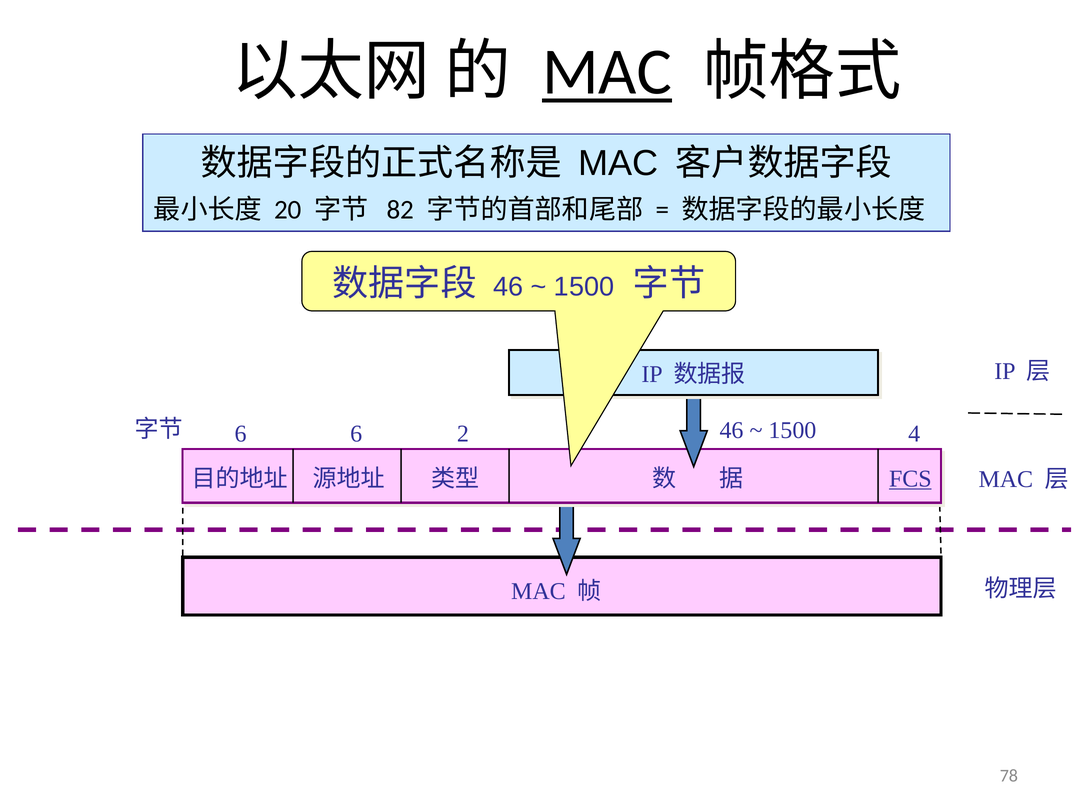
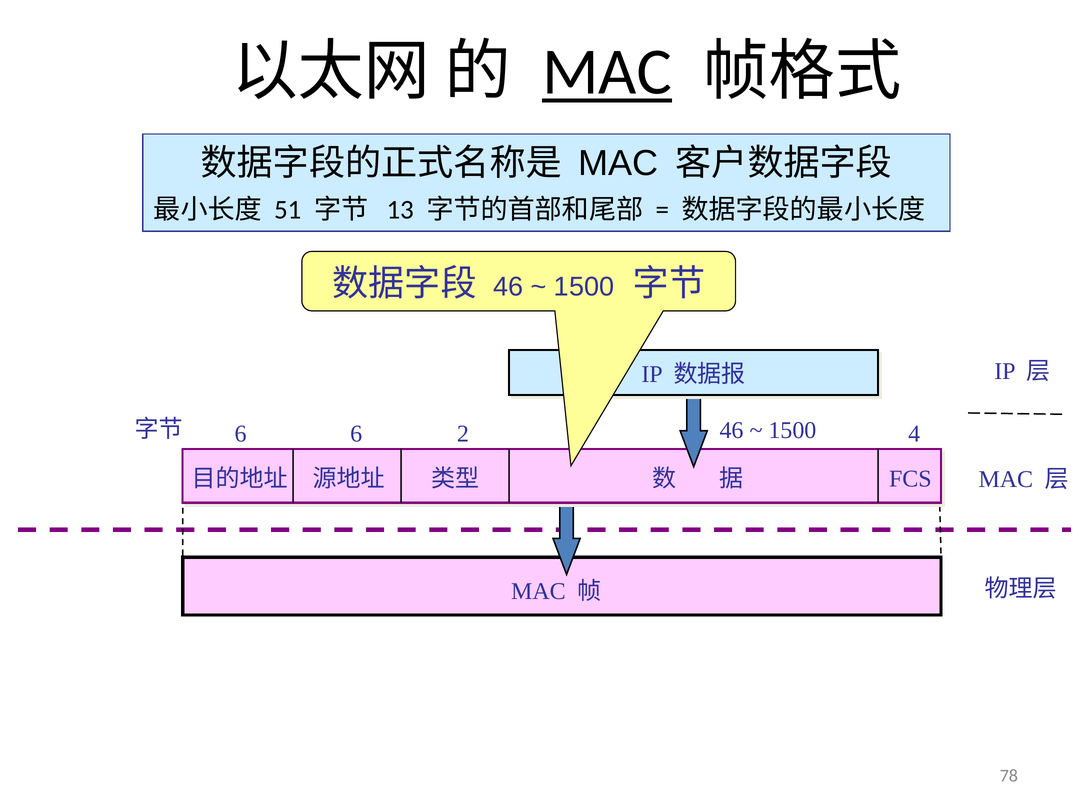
20: 20 -> 51 (288, 210)
82: 82 -> 13 (400, 210)
FCS underline: present -> none (910, 479)
